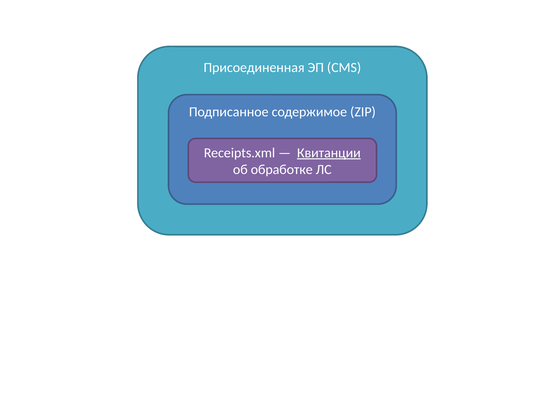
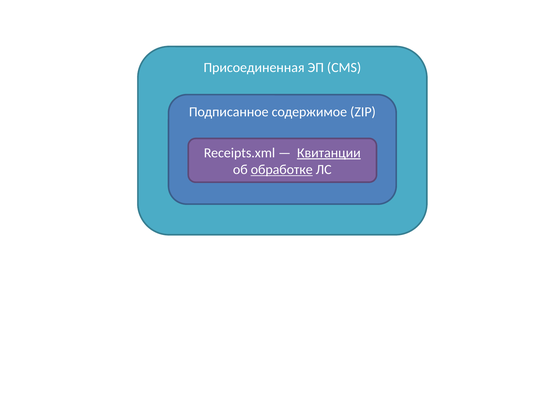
обработке underline: none -> present (282, 170)
